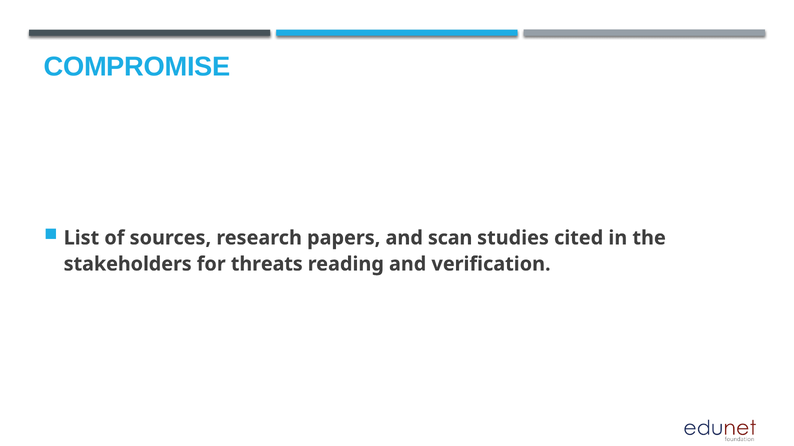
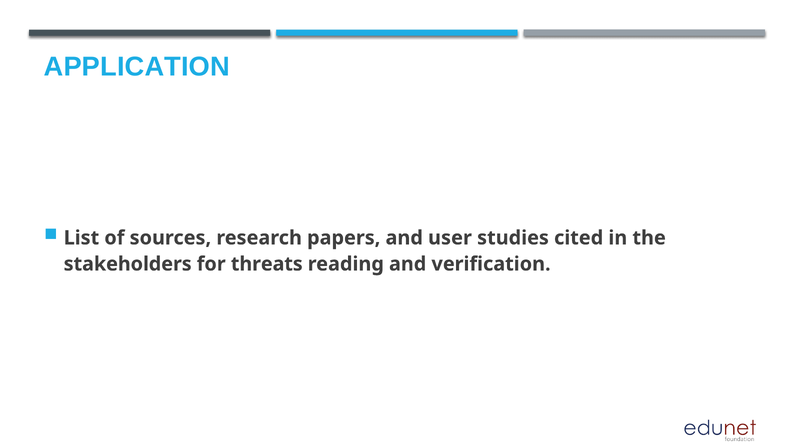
COMPROMISE: COMPROMISE -> APPLICATION (137, 67)
scan: scan -> user (450, 238)
